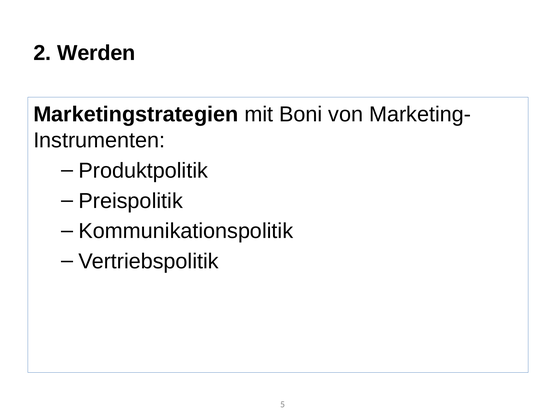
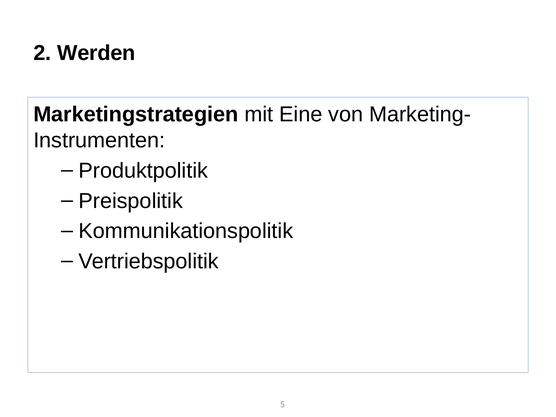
Boni: Boni -> Eine (301, 115)
